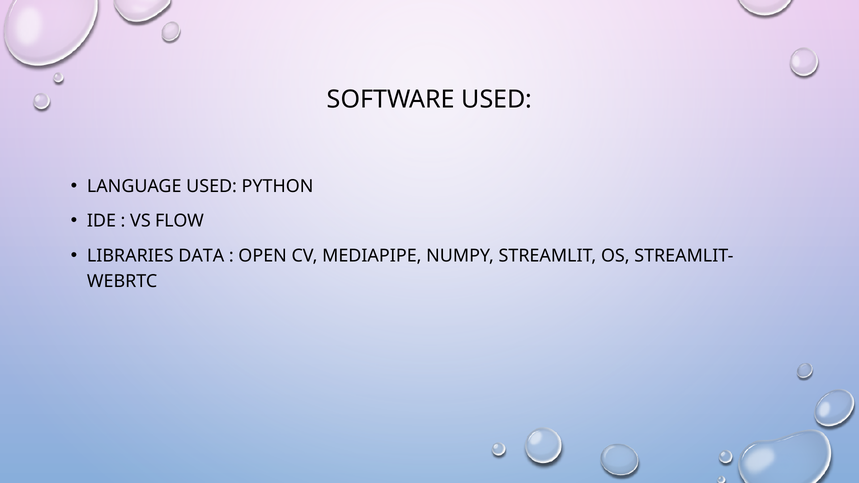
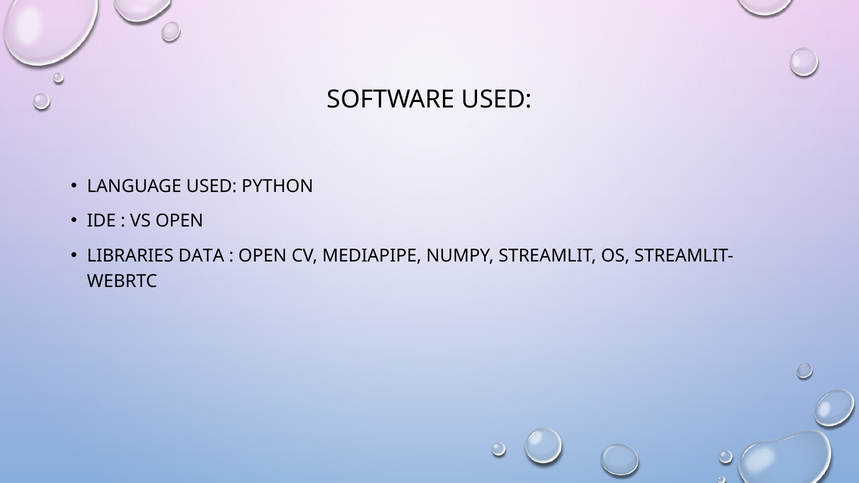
VS FLOW: FLOW -> OPEN (179, 221)
